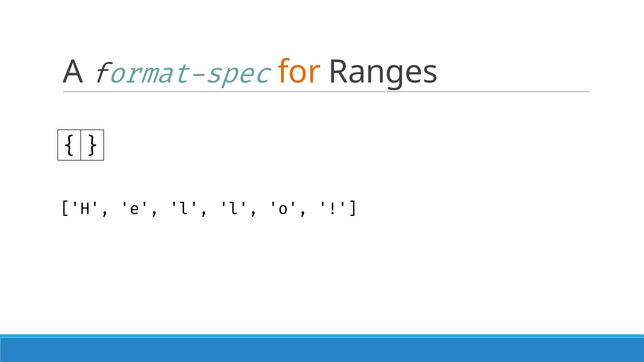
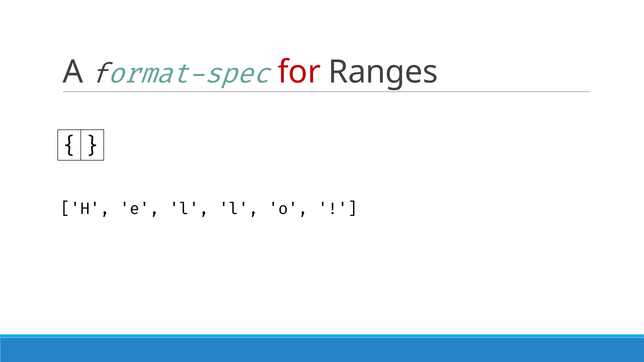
for colour: orange -> red (299, 72)
